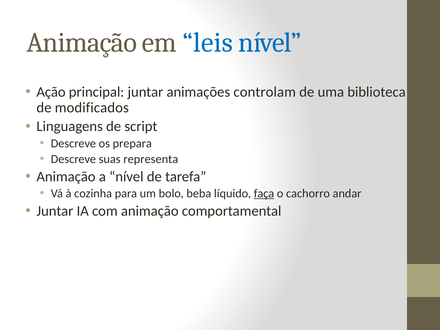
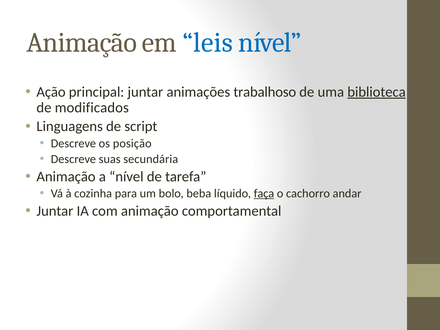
controlam: controlam -> trabalhoso (265, 92)
biblioteca underline: none -> present (377, 92)
prepara: prepara -> posição (132, 143)
representa: representa -> secundária (151, 159)
